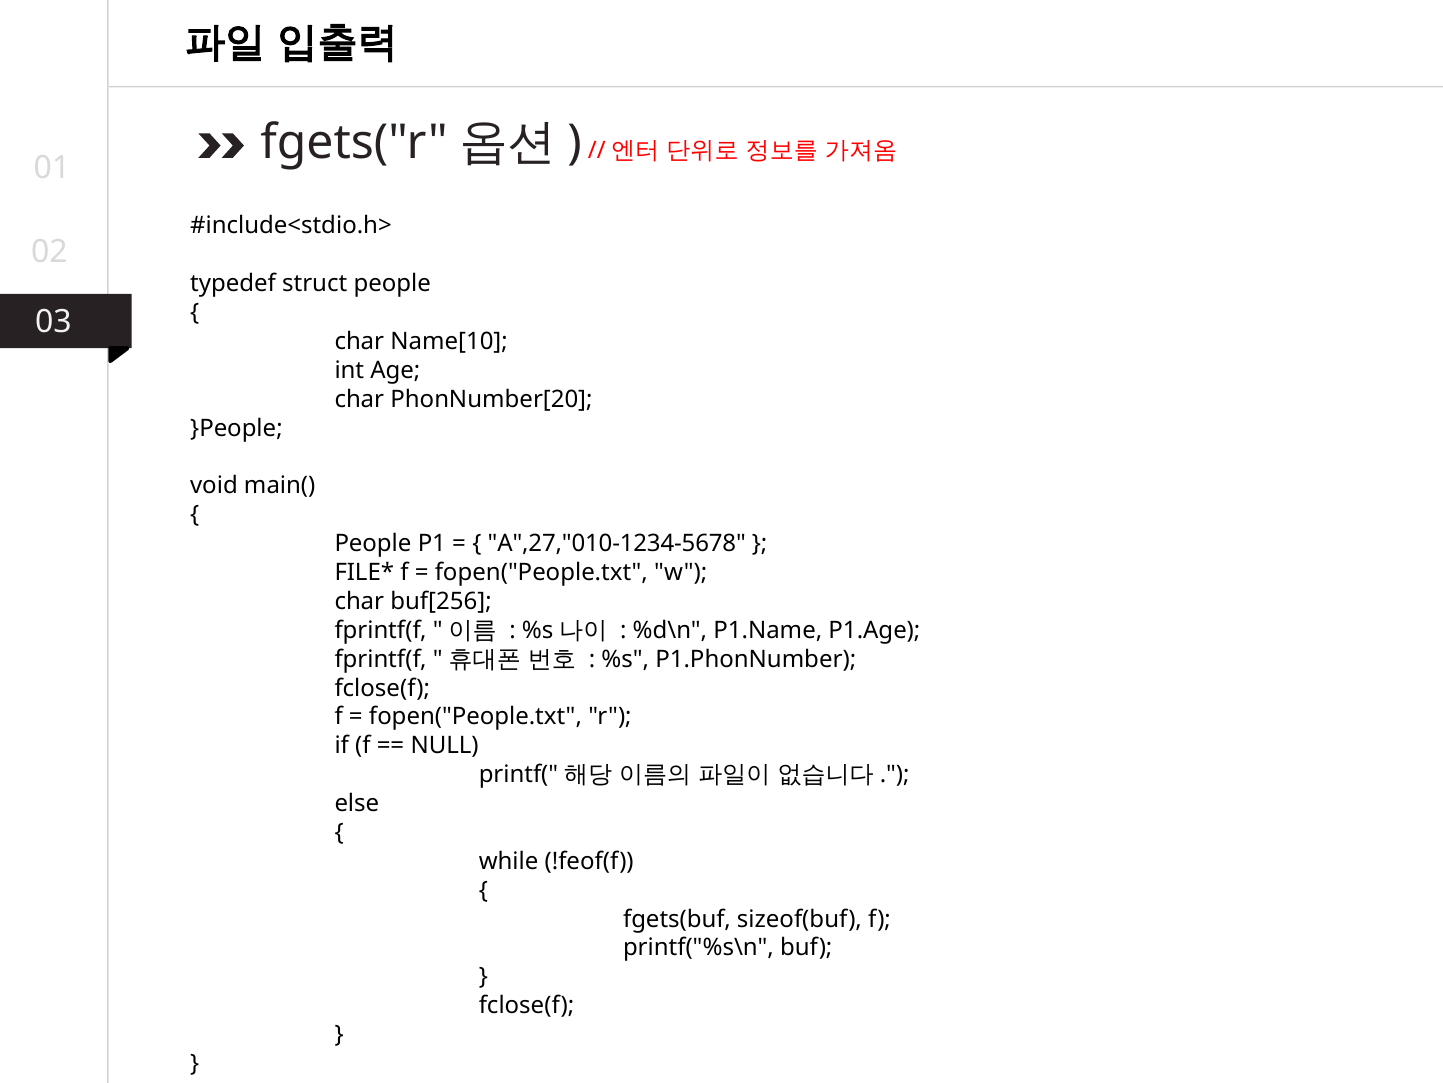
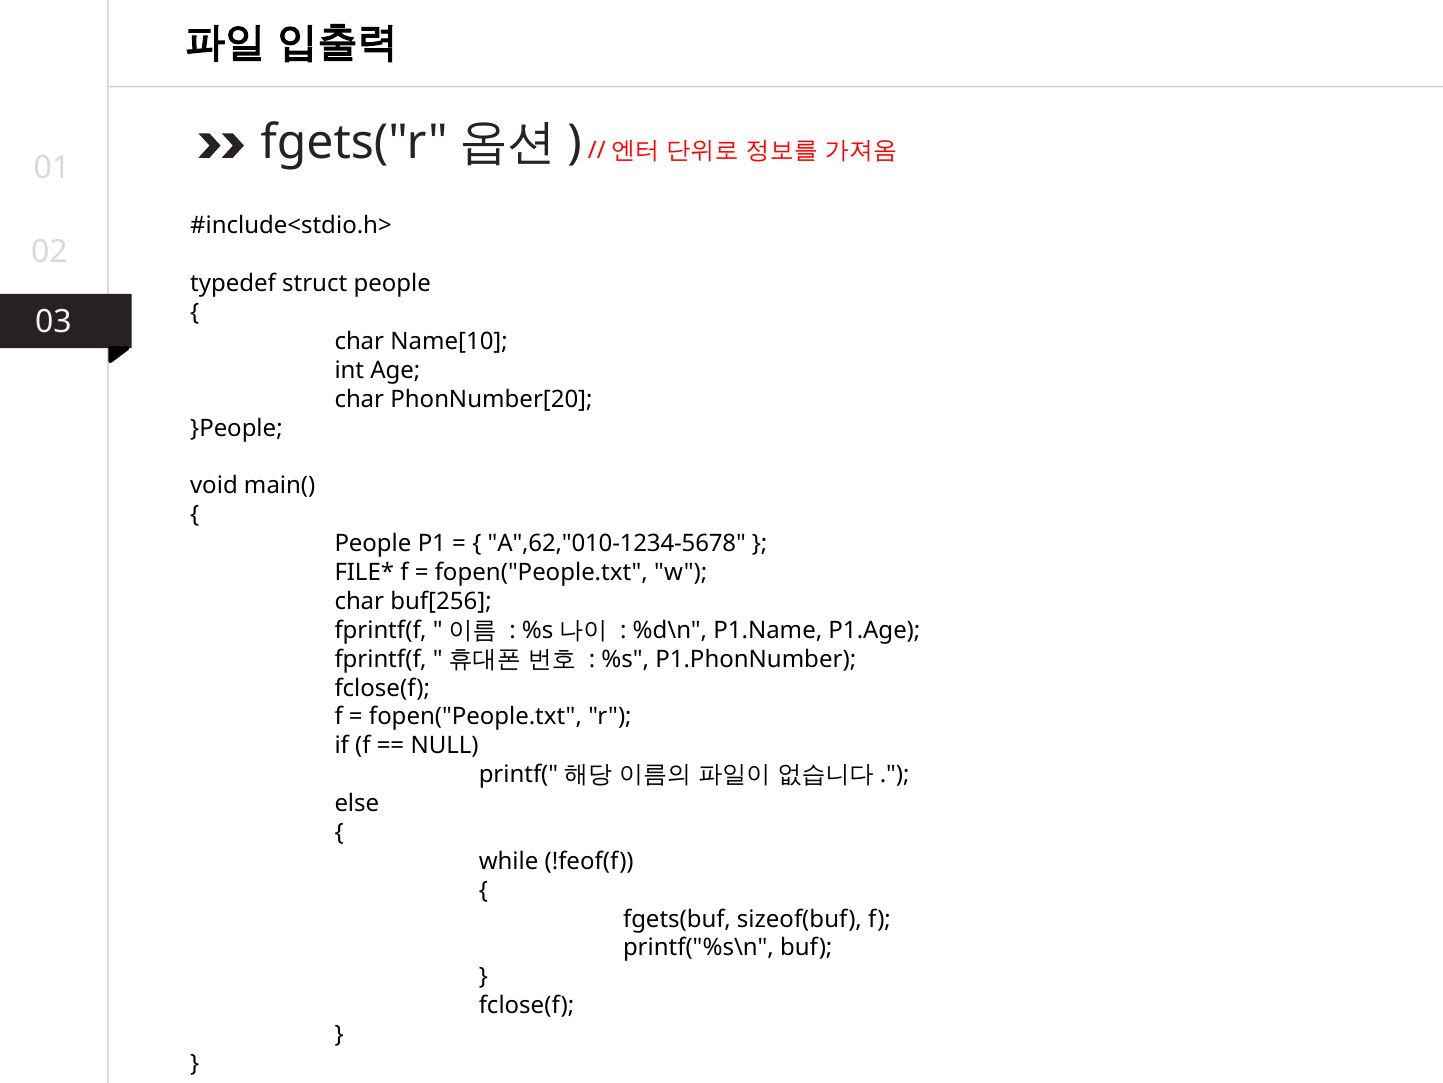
A",27,"010-1234-5678: A",27,"010-1234-5678 -> A",62,"010-1234-5678 (617, 543)
